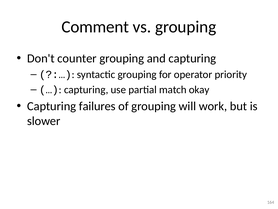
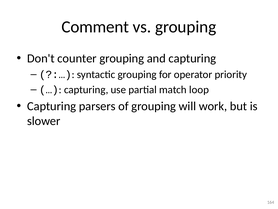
okay: okay -> loop (199, 89)
failures: failures -> parsers (97, 106)
